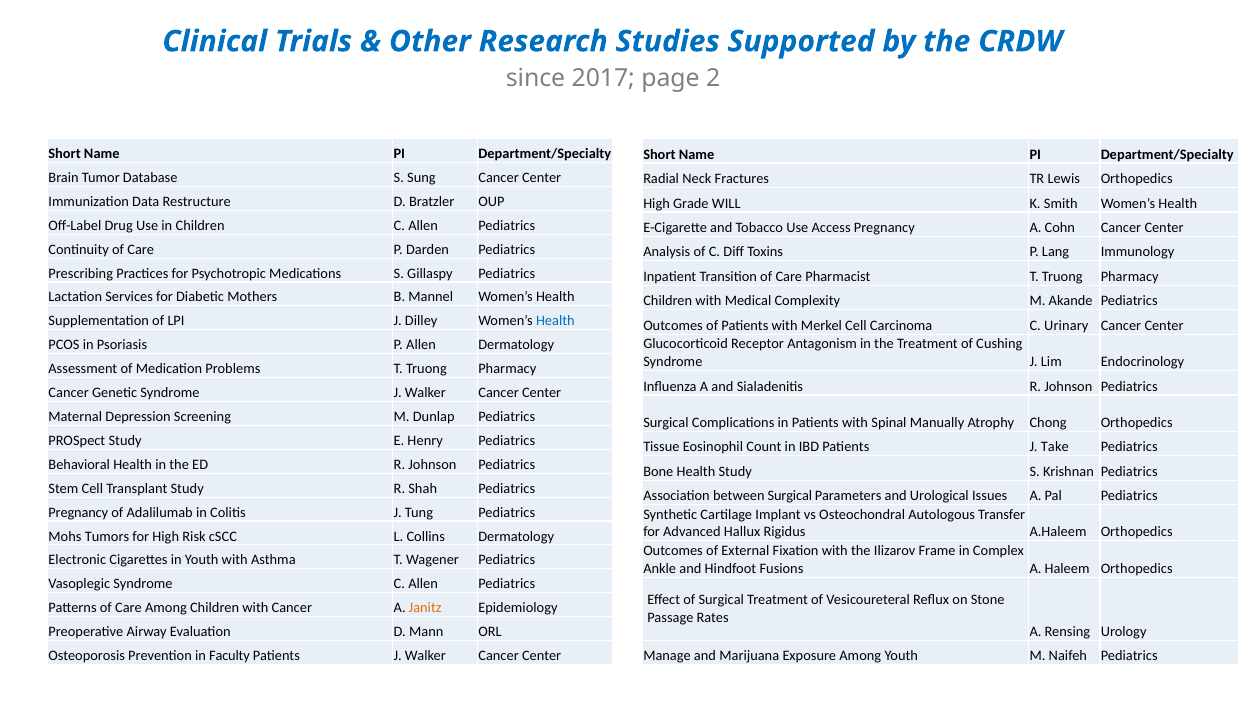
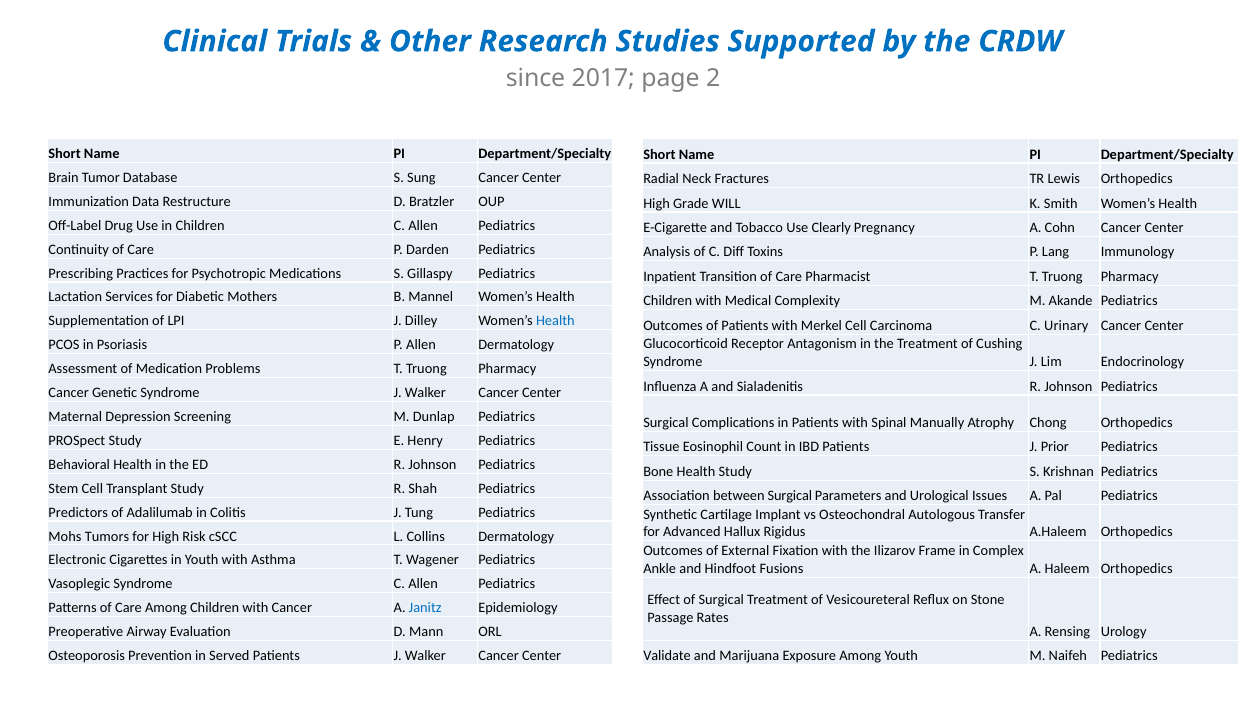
Access: Access -> Clearly (831, 228)
Take: Take -> Prior (1055, 447)
Pregnancy: Pregnancy -> Predictors (78, 512)
Janitz colour: orange -> blue (425, 608)
Faculty: Faculty -> Served (229, 656)
Manage: Manage -> Validate (667, 656)
